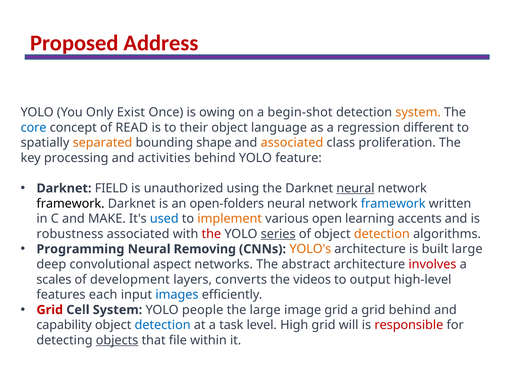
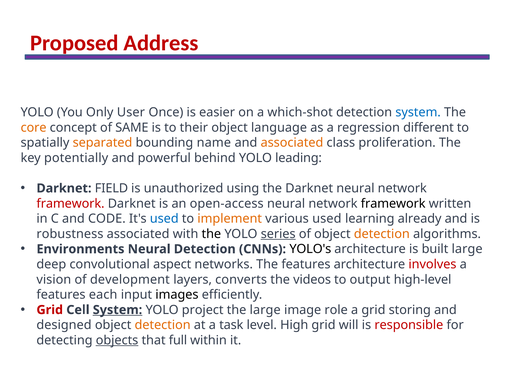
Exist: Exist -> User (131, 112)
owing: owing -> easier (217, 112)
begin-shot: begin-shot -> which-shot (300, 112)
system colour: orange -> blue (418, 112)
core colour: blue -> orange (34, 127)
READ: READ -> SAME (132, 127)
shape: shape -> name (214, 143)
processing: processing -> potentially (76, 158)
activities: activities -> powerful (164, 158)
feature: feature -> leading (299, 158)
neural underline: present -> none (355, 188)
framework colour: black -> red (71, 203)
open-folders: open-folders -> open-access (227, 203)
framework colour: blue -> black (393, 203)
MAKE: MAKE -> CODE (107, 218)
various open: open -> used (327, 218)
accents: accents -> already (420, 218)
the colour: red -> black (211, 234)
Programming: Programming -> Environments (80, 249)
Neural Removing: Removing -> Detection (205, 249)
YOLO's colour: orange -> black (310, 249)
The abstract: abstract -> features (306, 264)
scales: scales -> vision (54, 279)
images colour: blue -> black (177, 294)
System underline: none -> present (118, 309)
people: people -> project (203, 309)
image grid: grid -> role (336, 309)
grid behind: behind -> storing (410, 309)
capability: capability -> designed (64, 325)
detection colour: blue -> orange (163, 325)
file: file -> full (178, 340)
